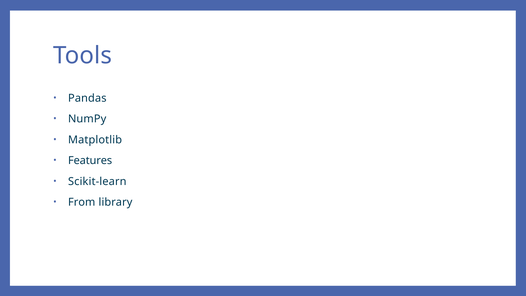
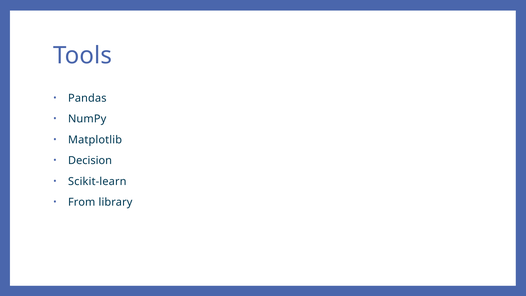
Features: Features -> Decision (90, 161)
